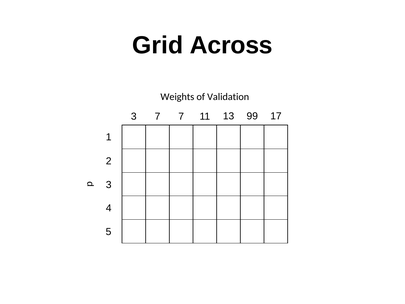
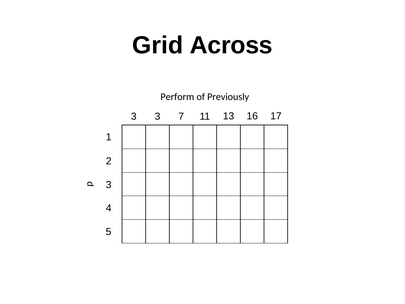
Weights: Weights -> Perform (177, 97)
Validation: Validation -> Previously (228, 97)
3 7: 7 -> 3 (157, 116)
99: 99 -> 16 (252, 116)
